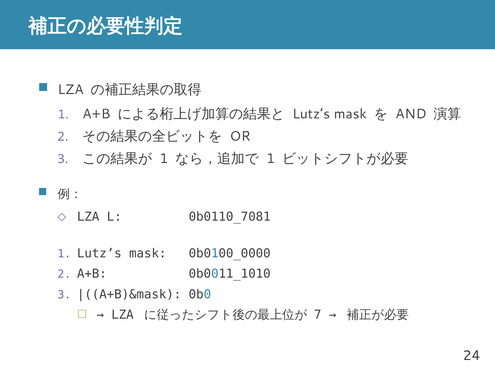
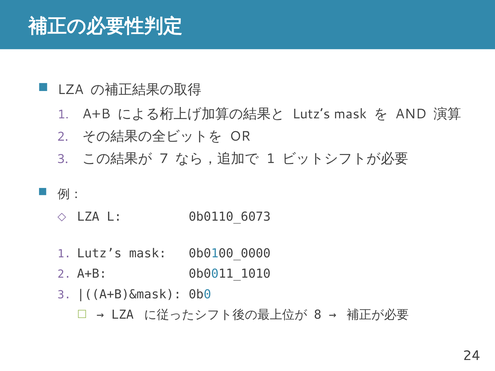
1: 1 -> 7 (164, 159)
0b0110_7081: 0b0110_7081 -> 0b0110_6073 (230, 217)
7: 7 -> 8 (318, 315)
